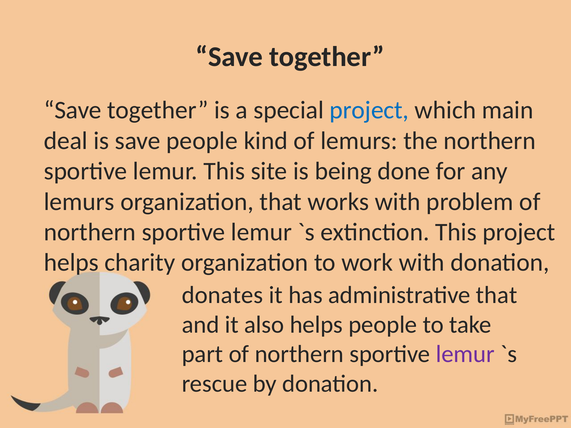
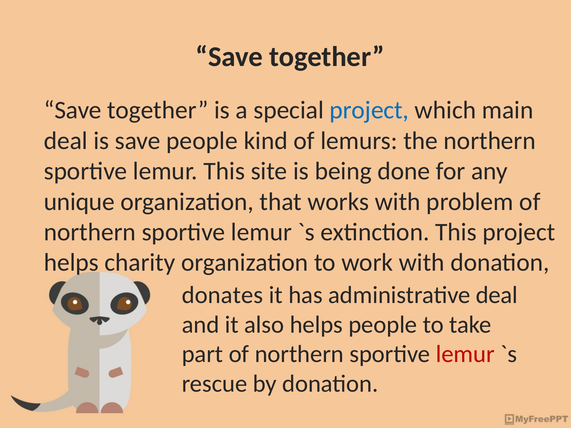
lemurs: lemurs -> unique (79, 202)
administrative that: that -> deal (497, 295)
lemur colour: purple -> red (465, 354)
